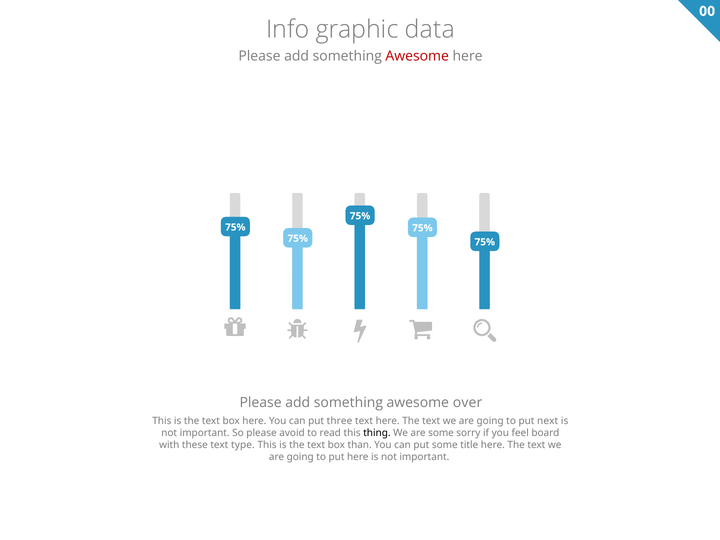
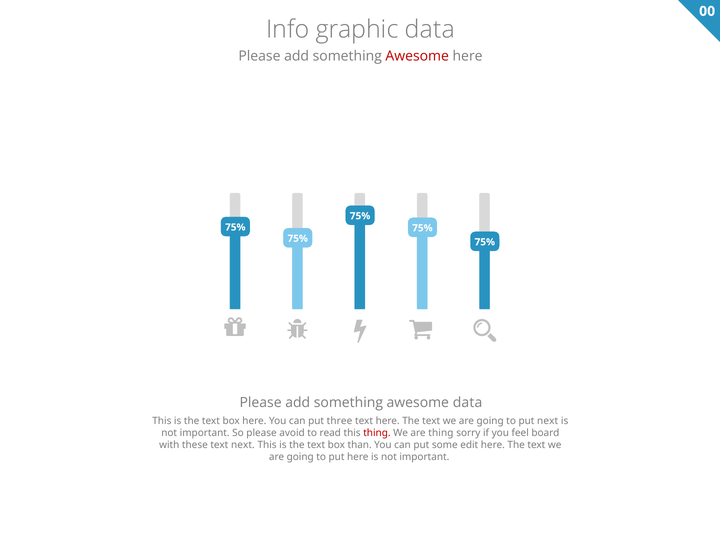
awesome over: over -> data (468, 403)
thing colour: black -> red (377, 433)
are some: some -> thing (441, 433)
text type: type -> next (243, 445)
title: title -> edit (469, 445)
